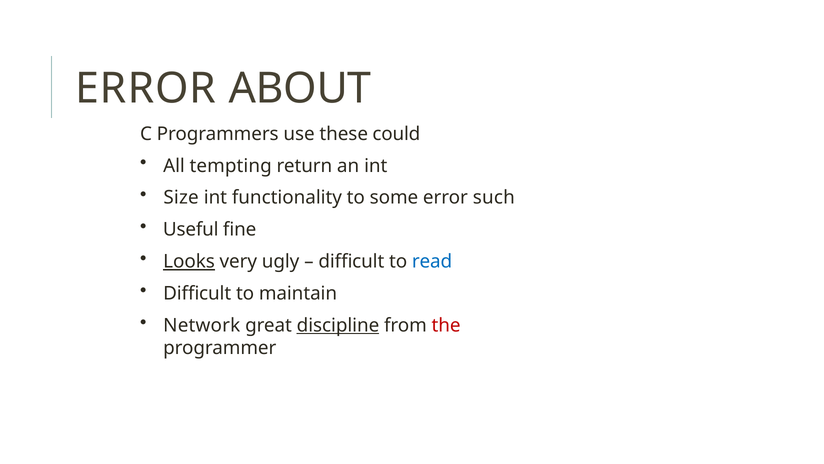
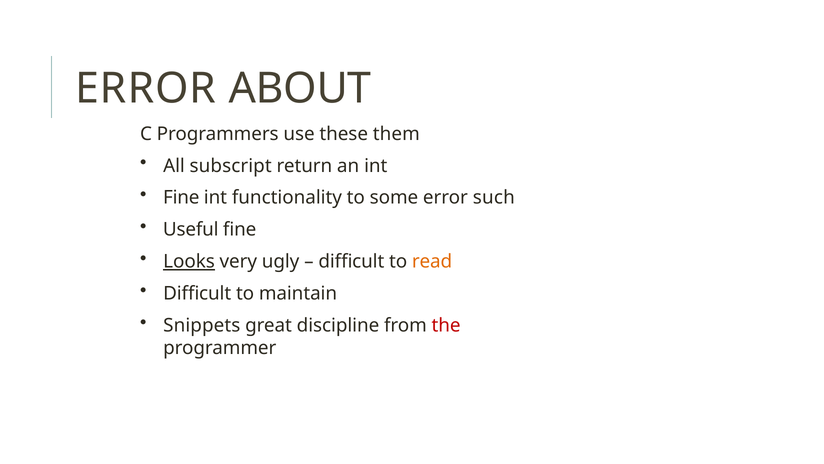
could: could -> them (396, 134)
tempting: tempting -> subscript (231, 166)
Size: Size -> Fine (181, 198)
read colour: blue -> orange (432, 261)
Network: Network -> Snippets (202, 325)
discipline underline: present -> none (338, 325)
